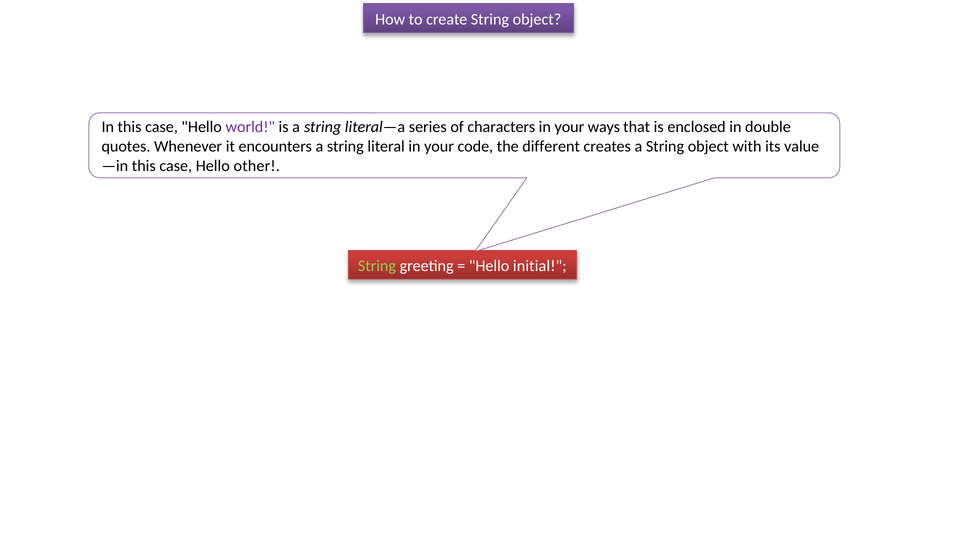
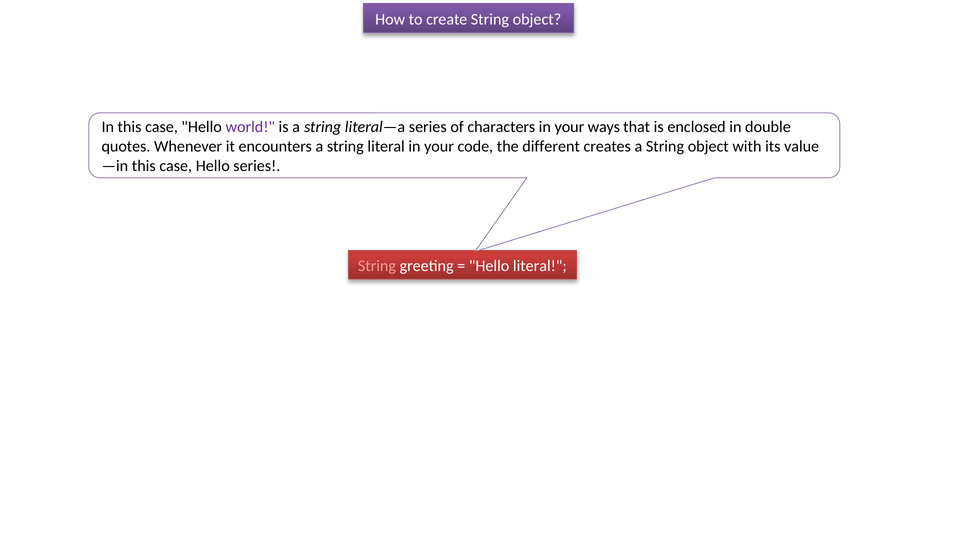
Hello other: other -> series (257, 166)
String colour: light green -> pink (377, 266)
Hello initial: initial -> literal (540, 266)
